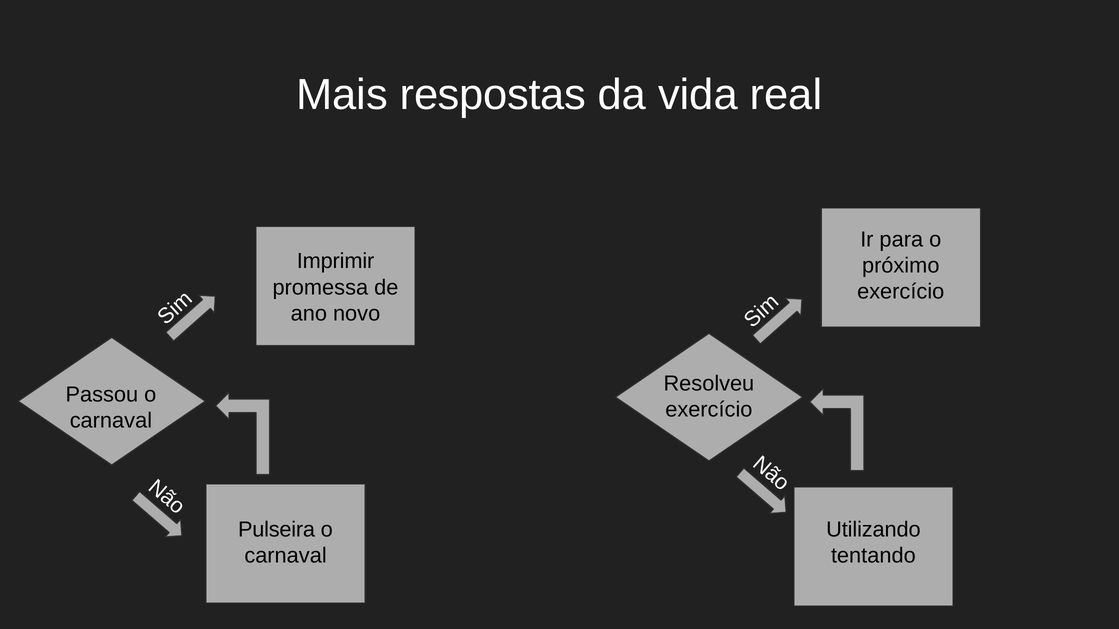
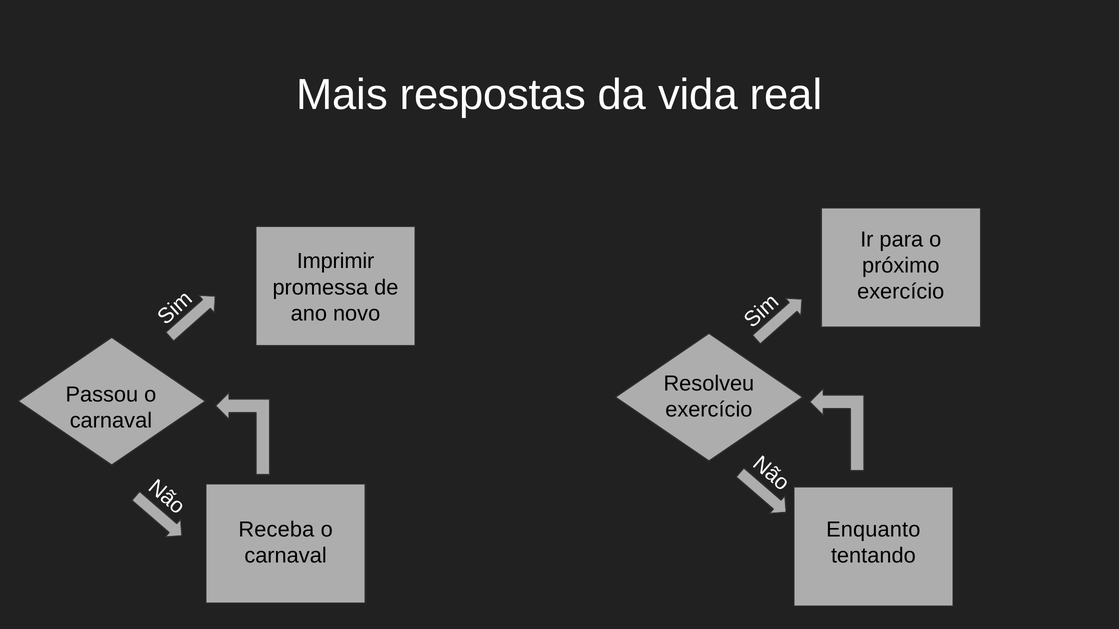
Pulseira: Pulseira -> Receba (276, 530)
Utilizando: Utilizando -> Enquanto (873, 530)
